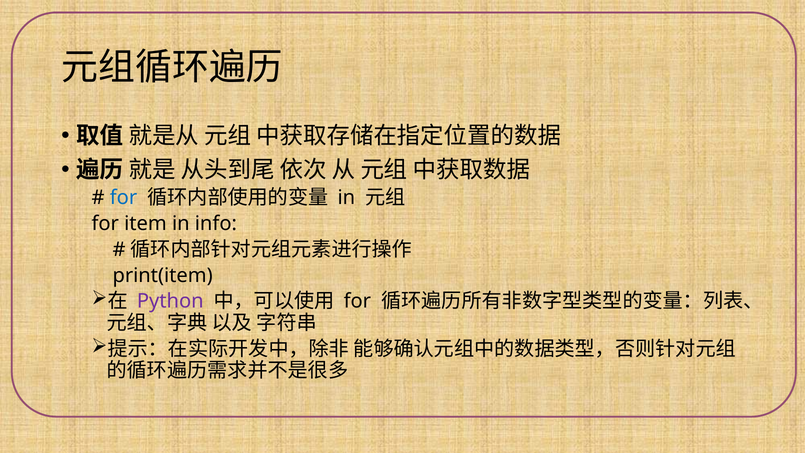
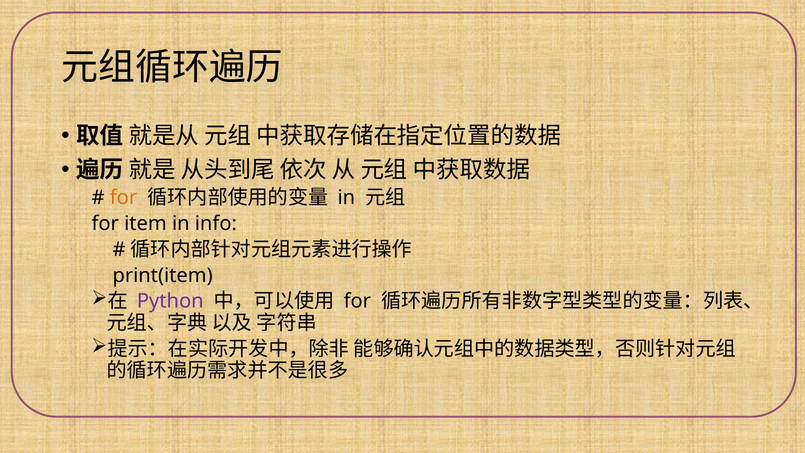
for colour: blue -> orange (123, 198)
